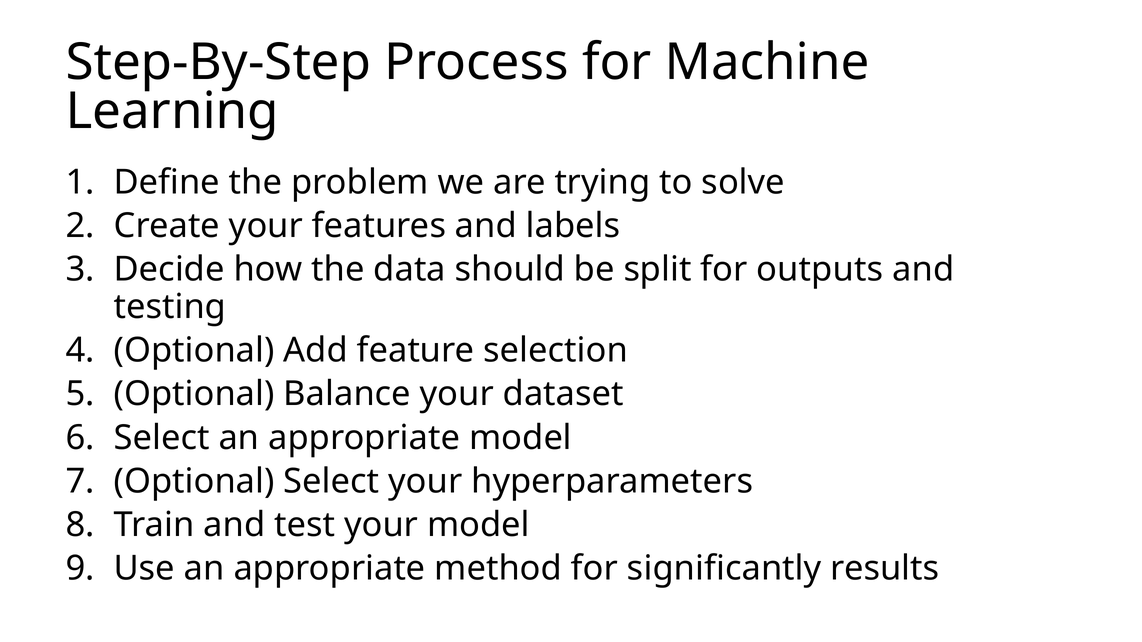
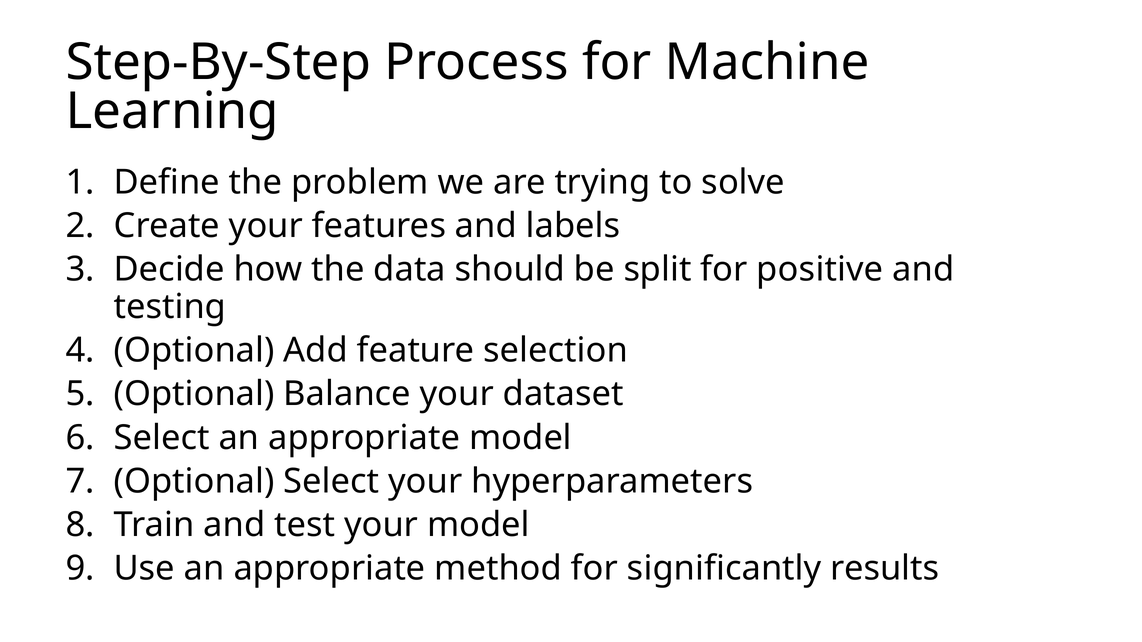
outputs: outputs -> positive (820, 270)
